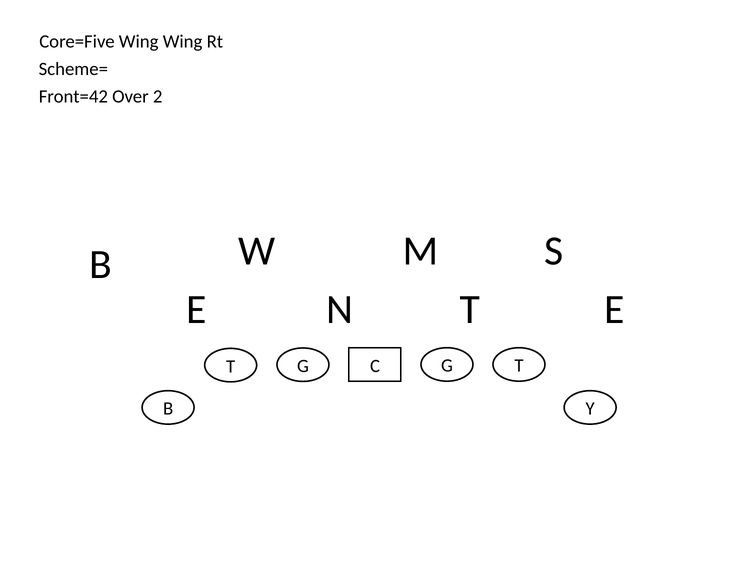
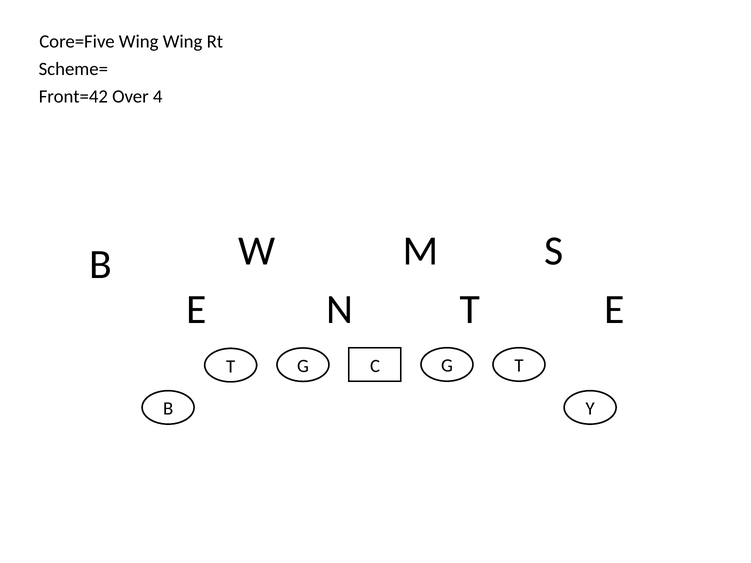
2: 2 -> 4 (158, 97)
